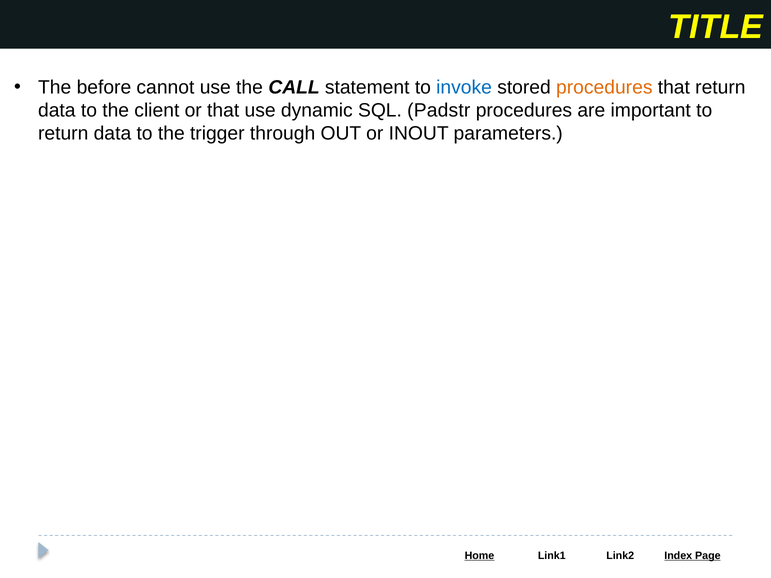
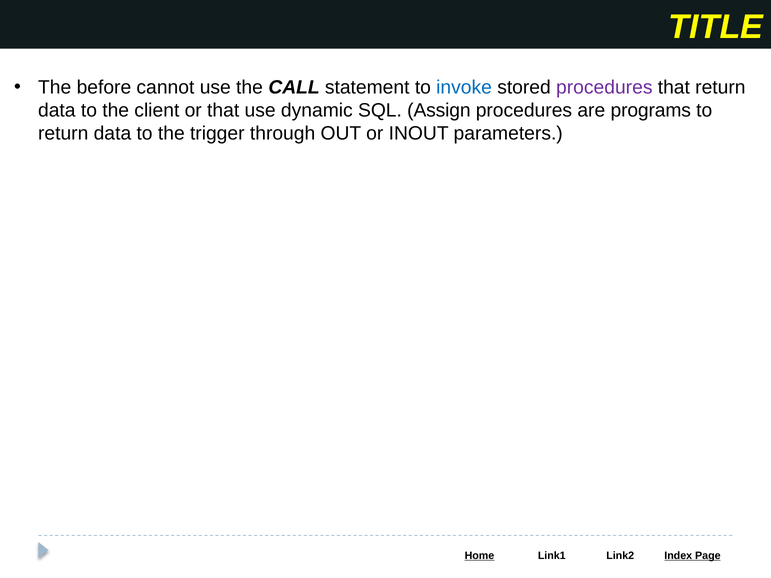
procedures colour: orange -> purple (604, 87)
Padstr: Padstr -> Assign (439, 110)
important: important -> programs (651, 110)
